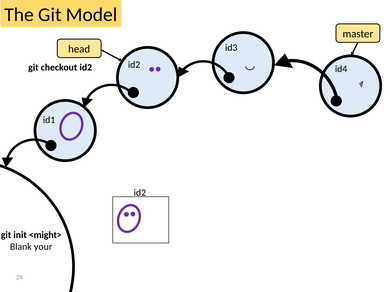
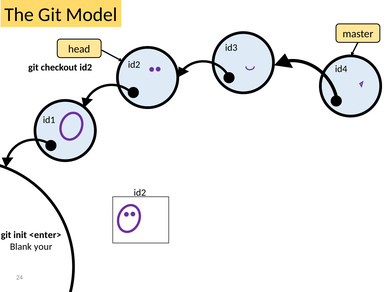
<might>: <might> -> <enter> (45, 235)
